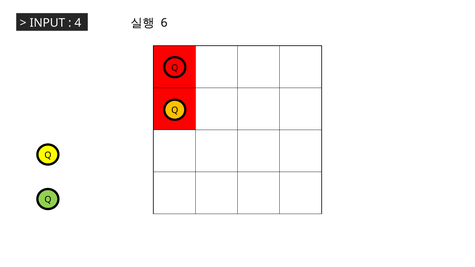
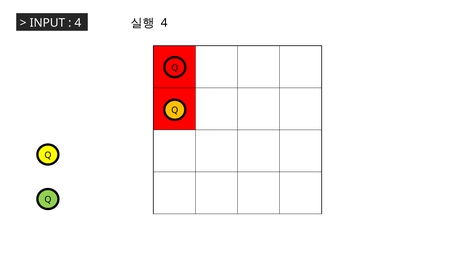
6: 6 -> 4 (164, 23)
